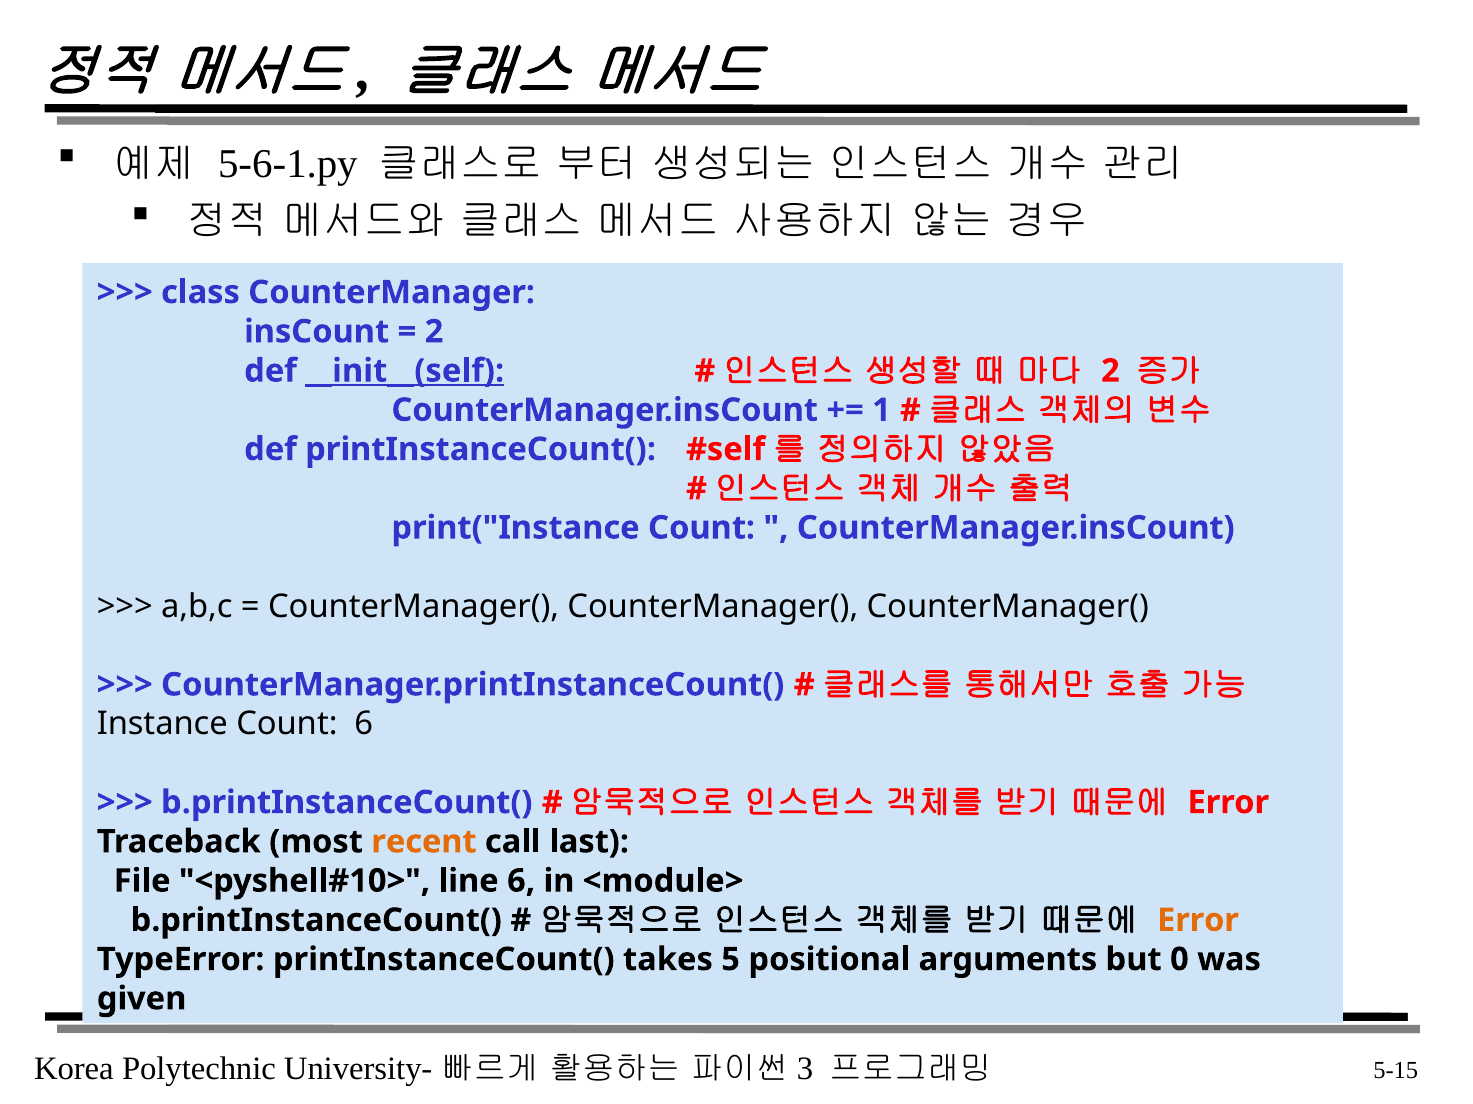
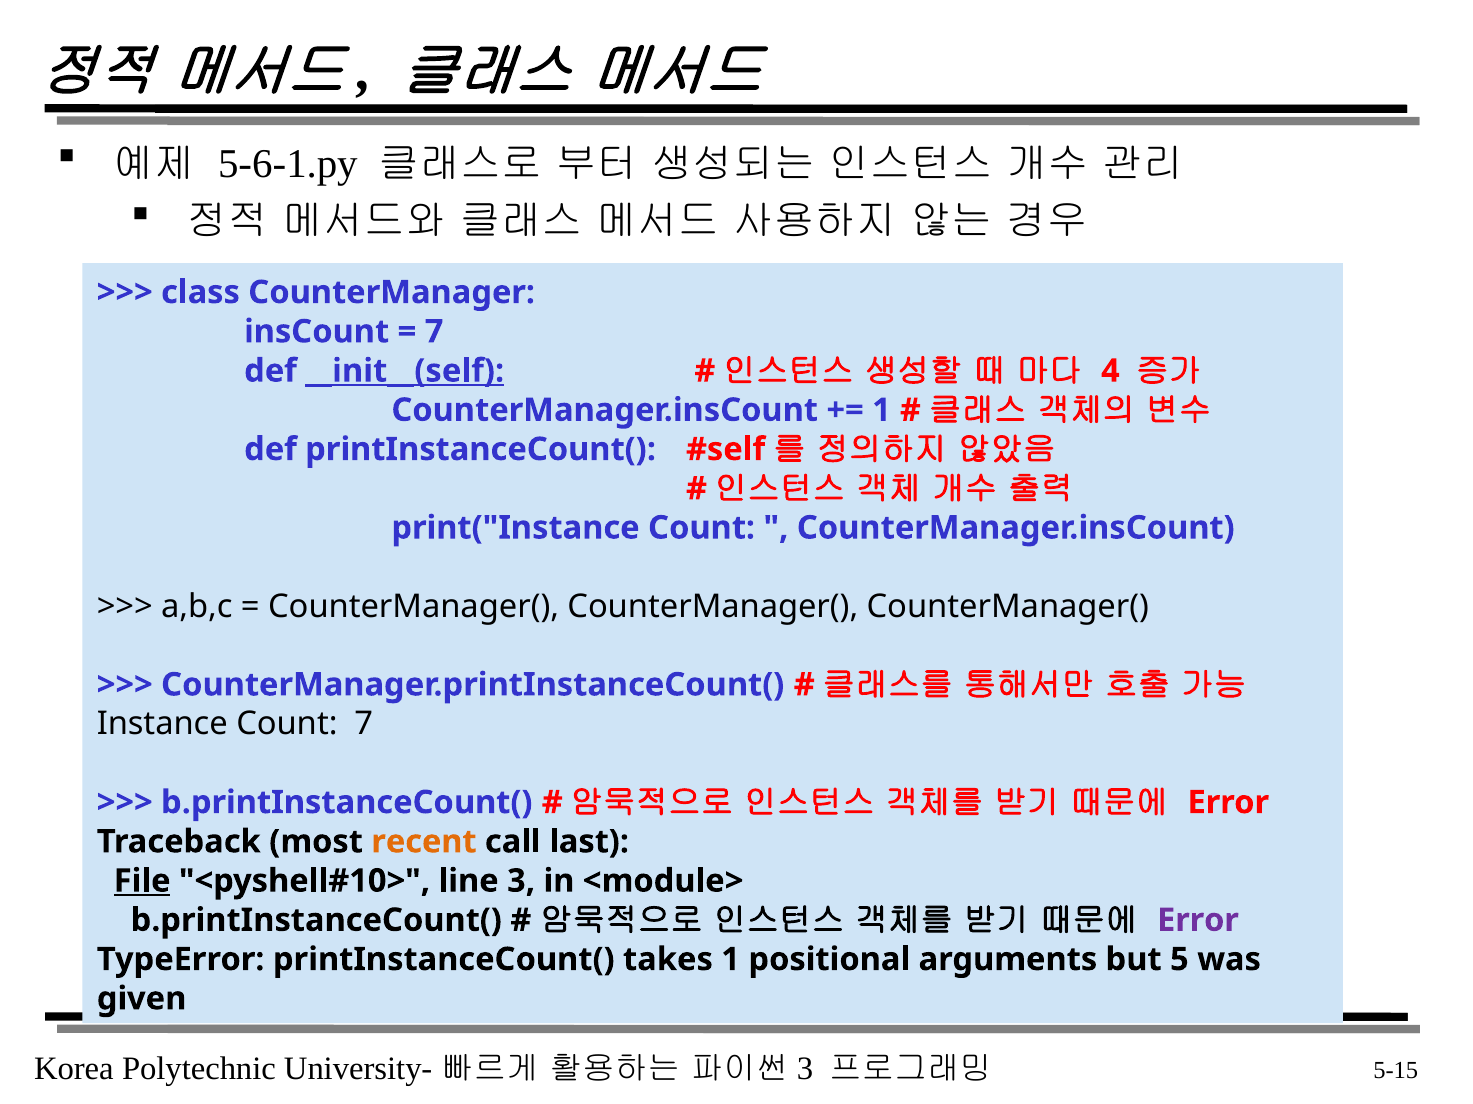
2: 2 -> 7 (434, 332)
2: 2 -> 4 (1110, 371)
Count 6: 6 -> 7 (364, 724)
File underline: none -> present (142, 881)
line 6: 6 -> 3 (521, 881)
Error colour: orange -> purple (1198, 921)
takes 5: 5 -> 1 (731, 960)
0: 0 -> 5 (1179, 960)
